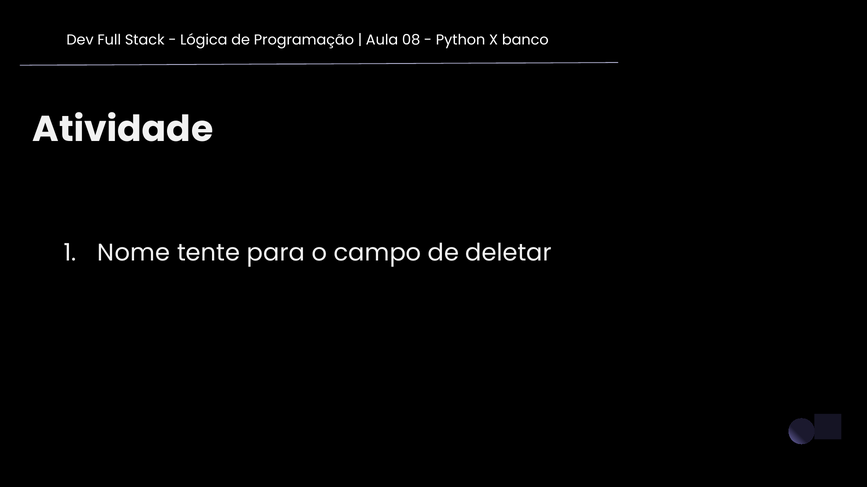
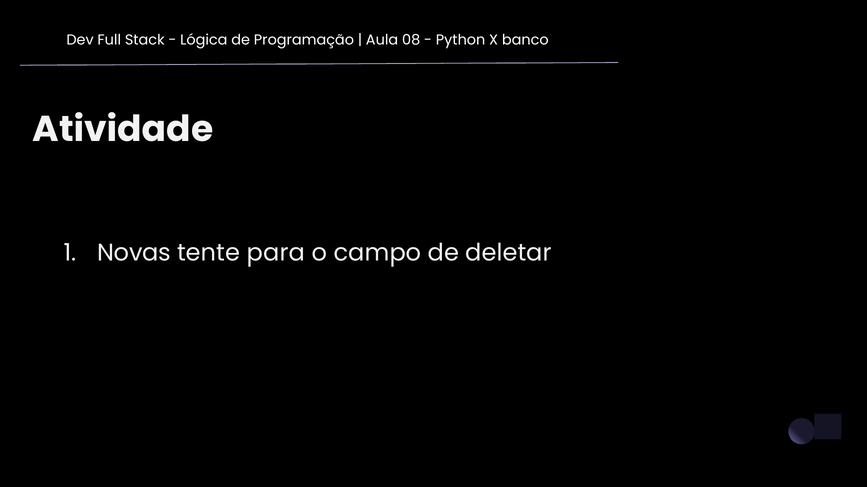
Nome: Nome -> Novas (134, 253)
